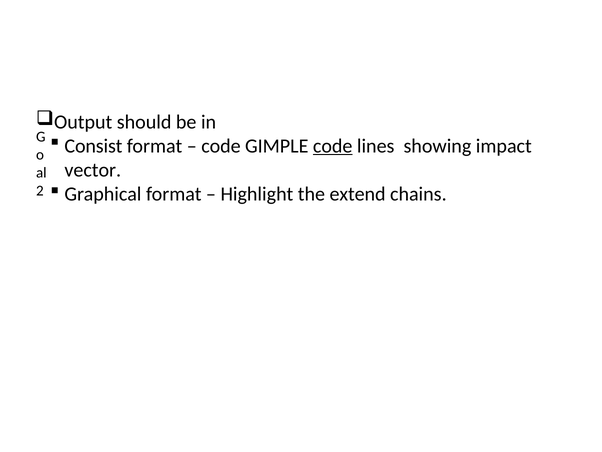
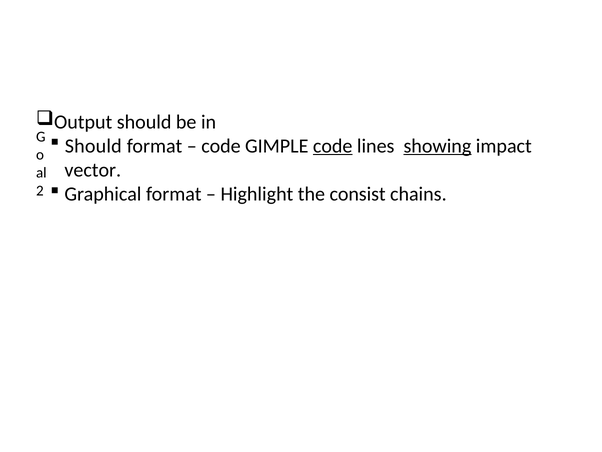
Consist: Consist -> Should (93, 146)
showing underline: none -> present (437, 146)
extend: extend -> consist (358, 194)
